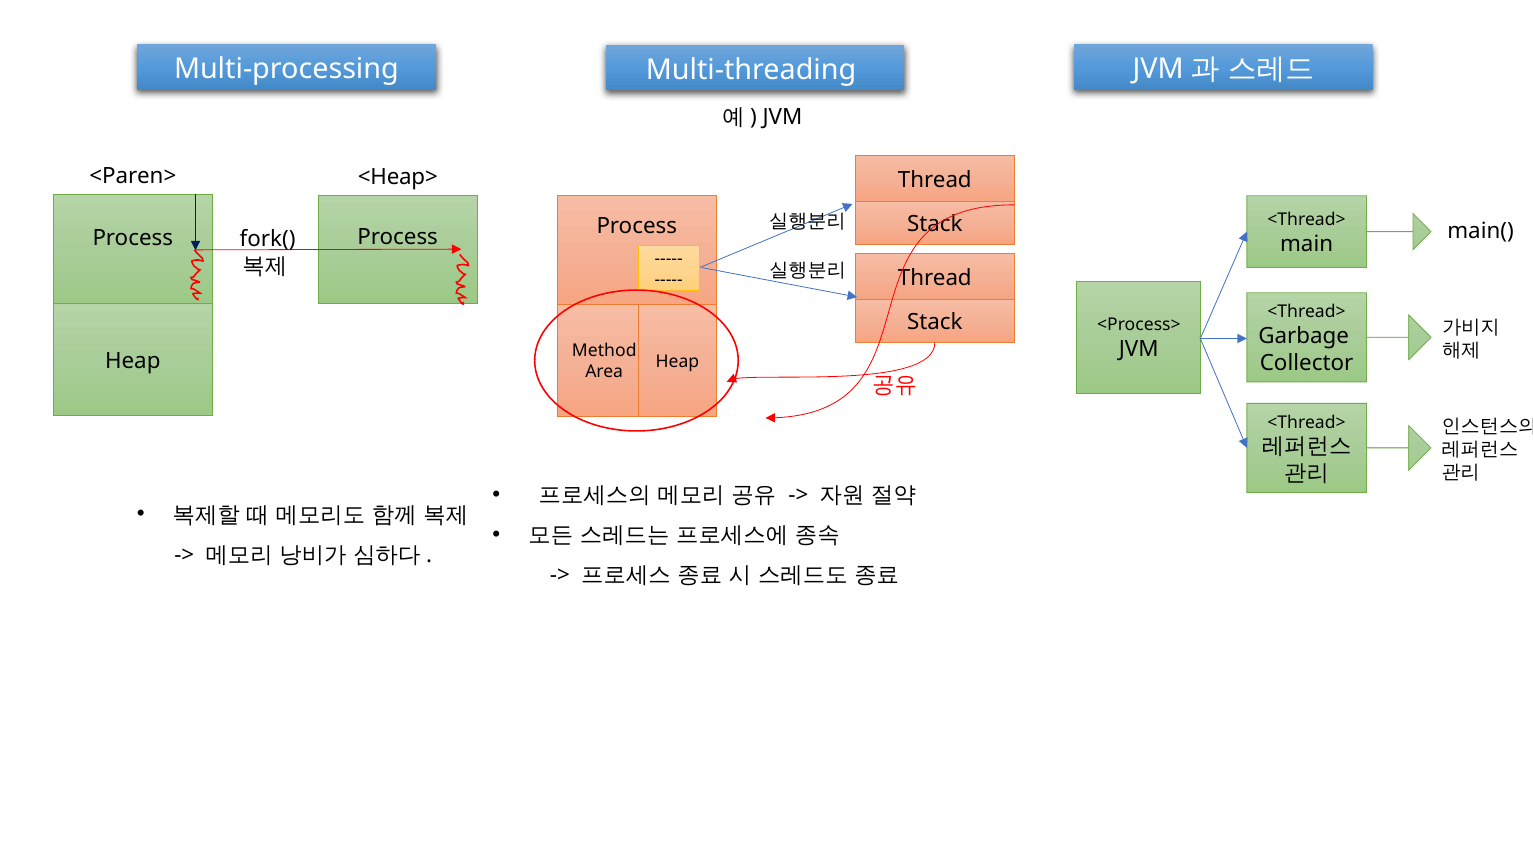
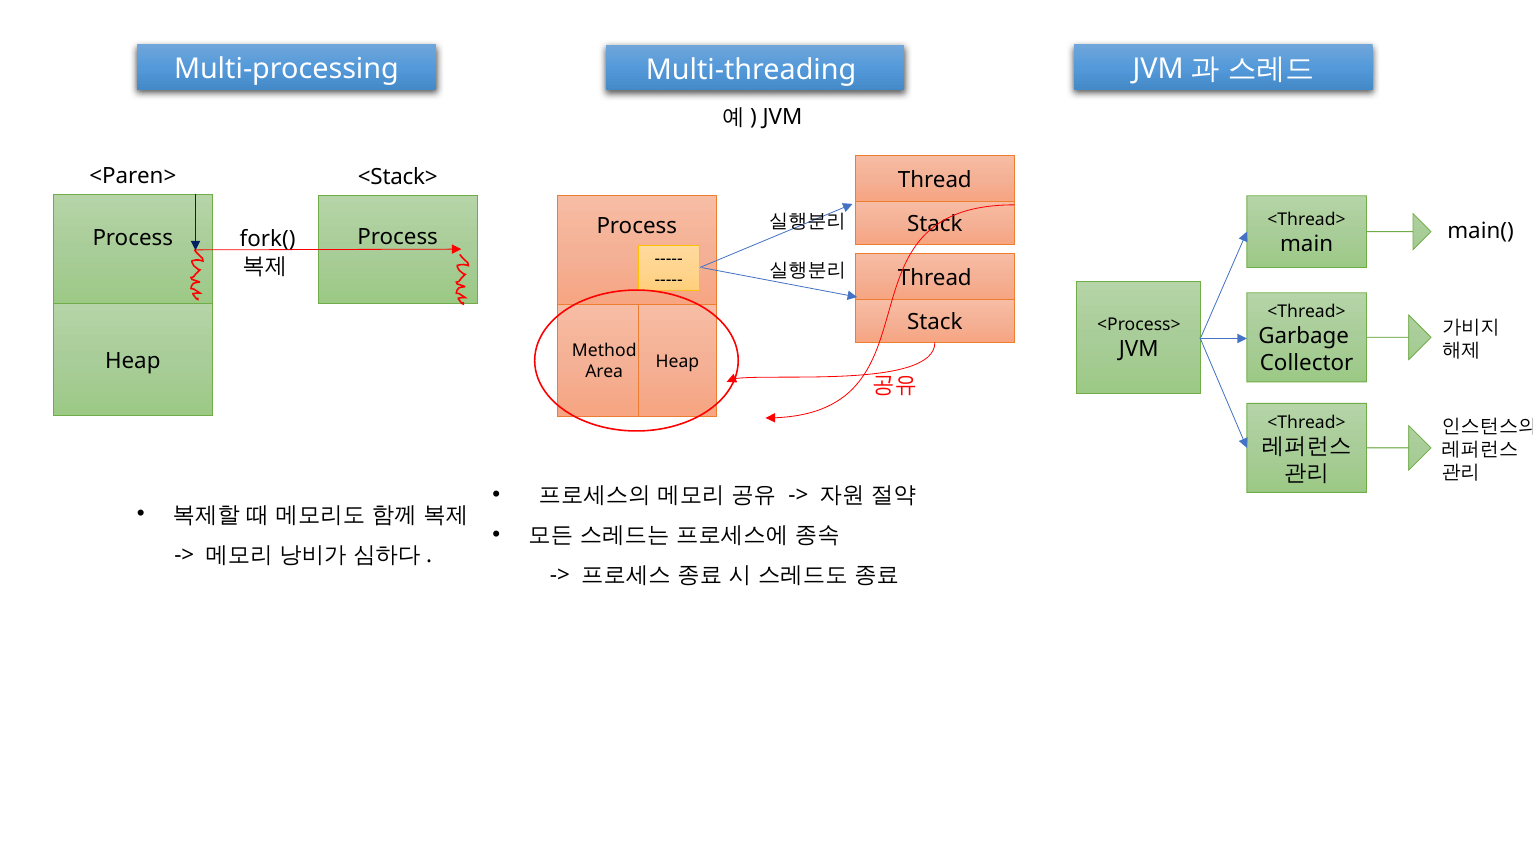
<Heap>: <Heap> -> <Stack> (398, 177)
